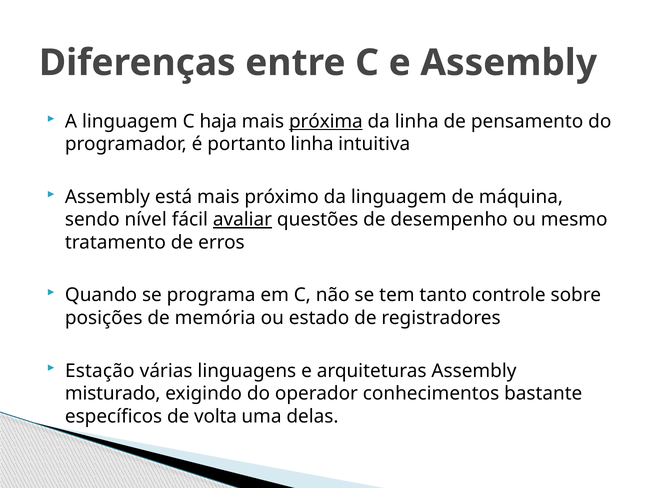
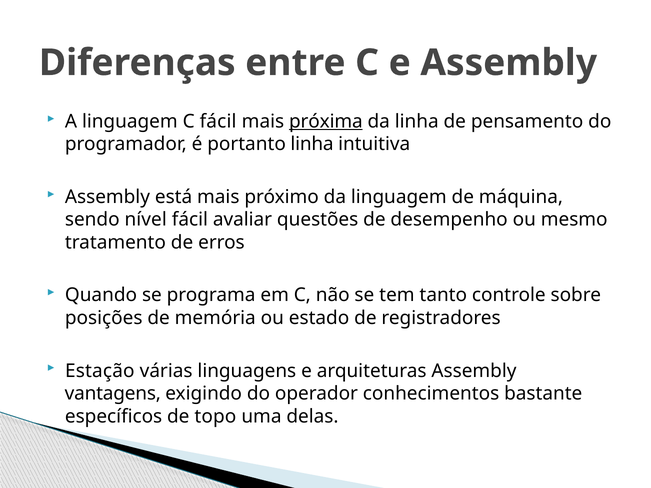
C haja: haja -> fácil (218, 121)
avaliar underline: present -> none (242, 220)
misturado: misturado -> vantagens (113, 394)
volta: volta -> topo (215, 416)
